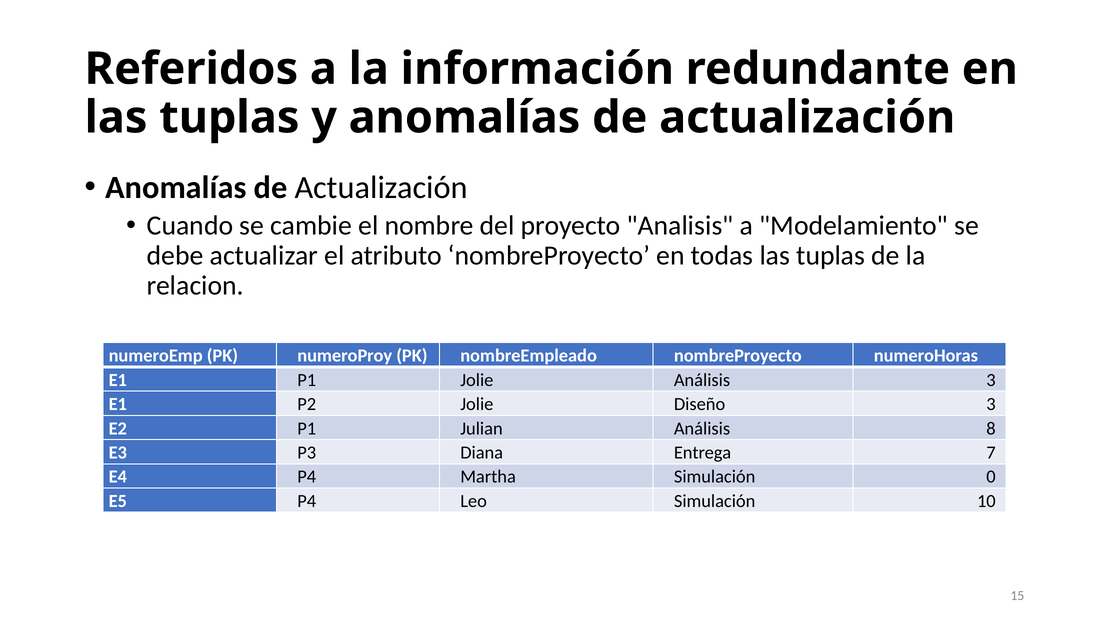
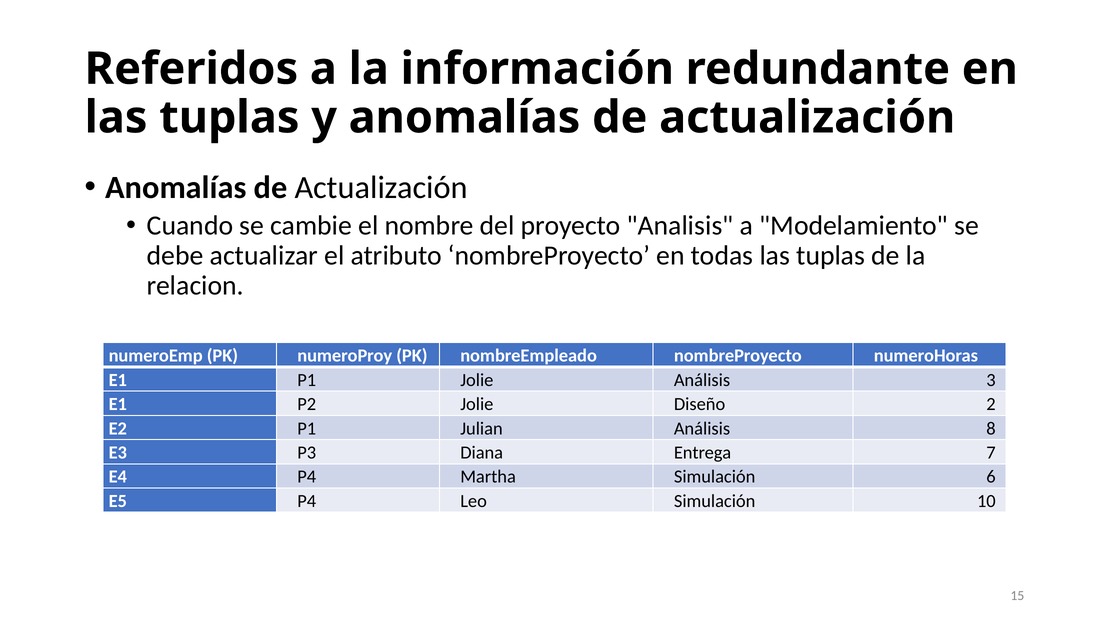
Diseño 3: 3 -> 2 (991, 404)
0: 0 -> 6 (991, 477)
